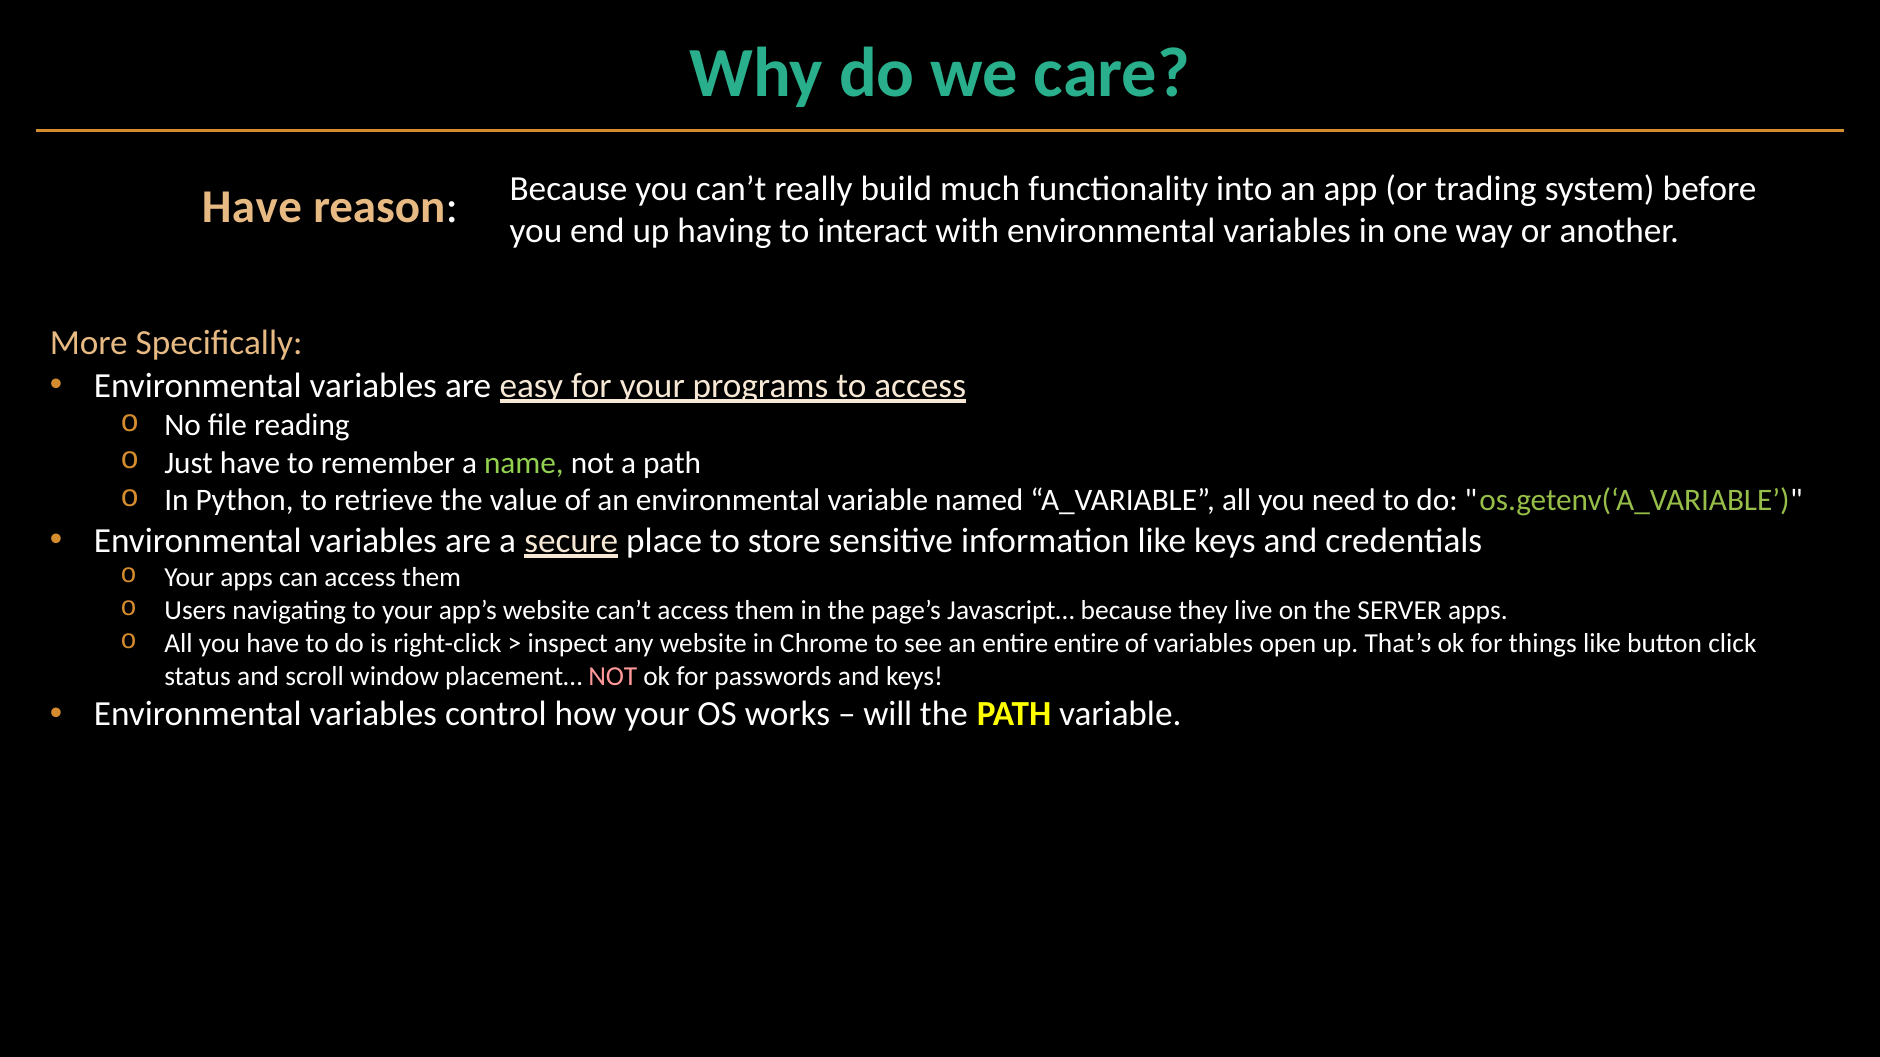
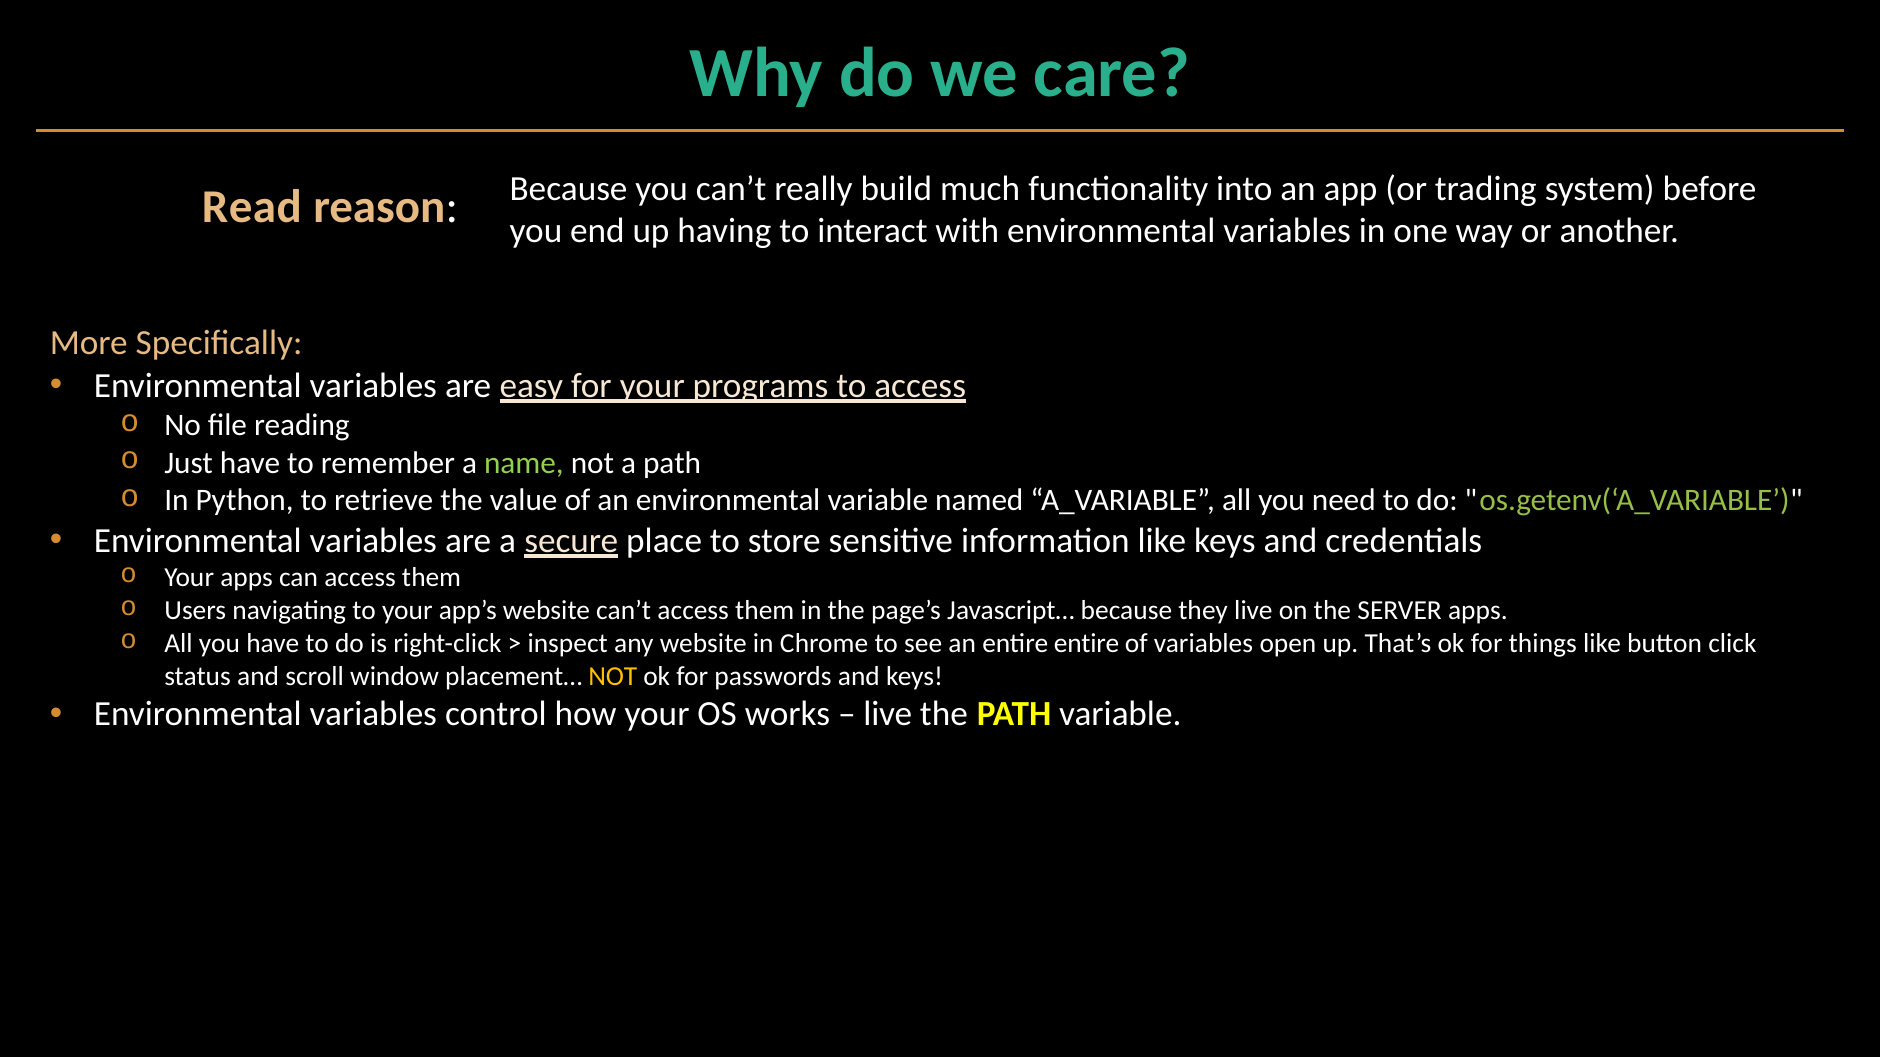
Have: Have -> Read (252, 208)
NOT colour: pink -> yellow (613, 677)
will: will -> live (888, 715)
